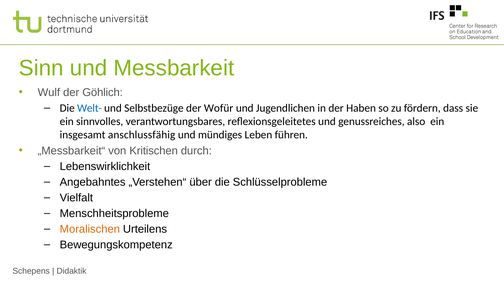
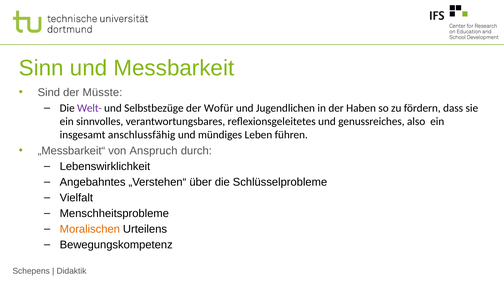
Wulf: Wulf -> Sind (49, 92)
Göhlich: Göhlich -> Müsste (102, 92)
Welt- colour: blue -> purple (89, 108)
Kritischen: Kritischen -> Anspruch (154, 150)
